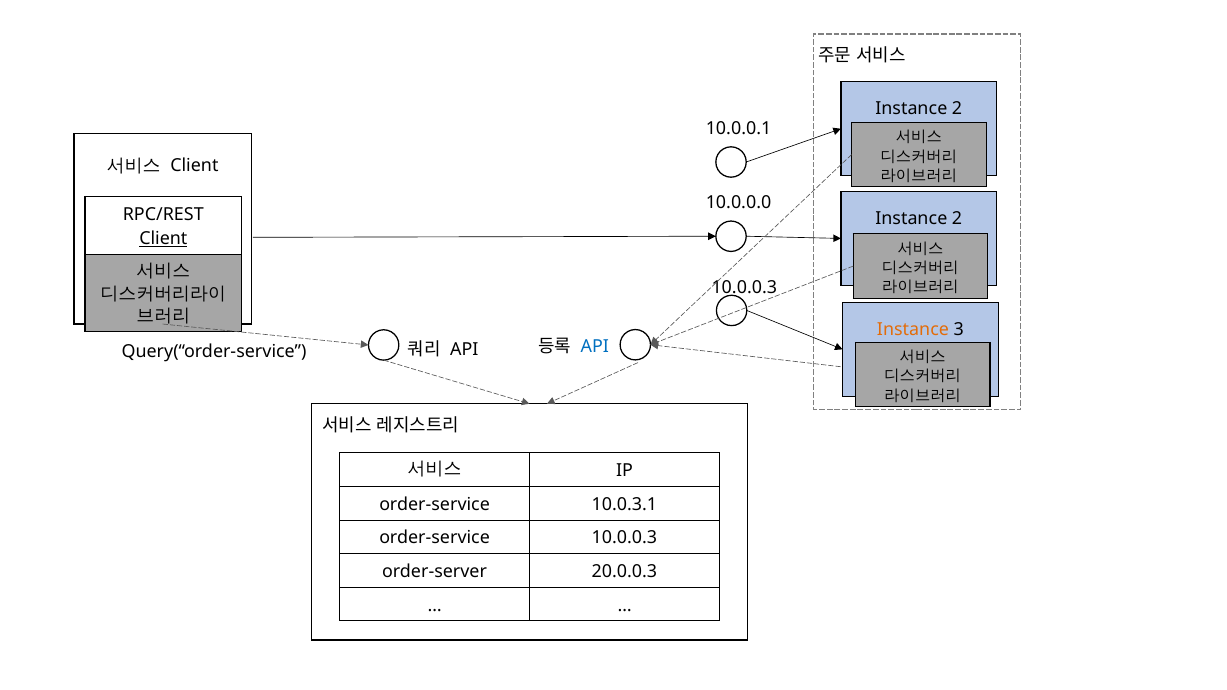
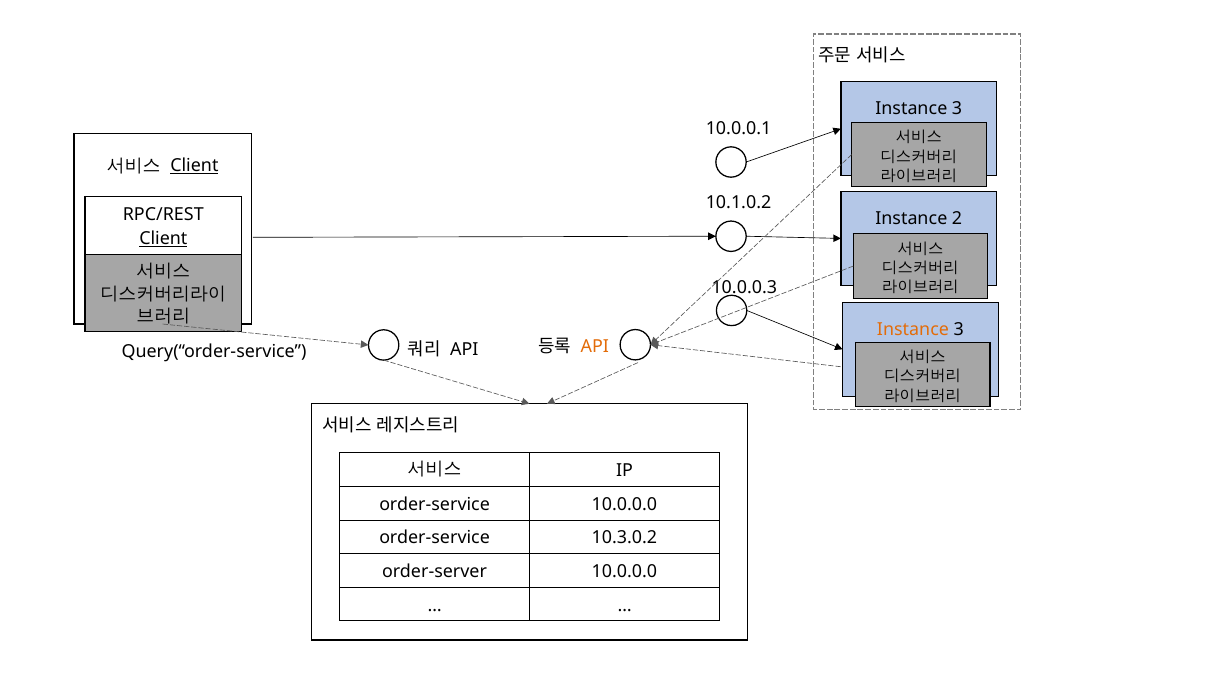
2: 2 -> 3 (957, 109)
Client underline: none -> present (194, 165)
10.0.0.0: 10.0.0.0 -> 10.1.0.2 (739, 203)
API colour: blue -> orange (595, 347)
order-service 10.0.3.1: 10.0.3.1 -> 10.0.0.0 (624, 504)
order-service 10.0.0.3: 10.0.0.3 -> 10.3.0.2 (624, 538)
order-server 20.0.0.3: 20.0.0.3 -> 10.0.0.0 (624, 572)
